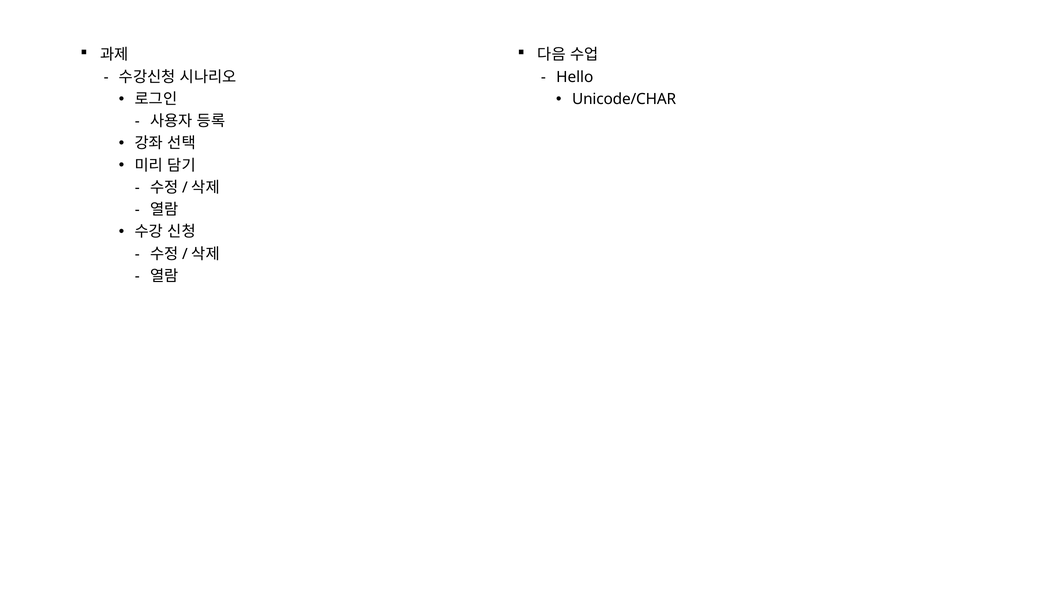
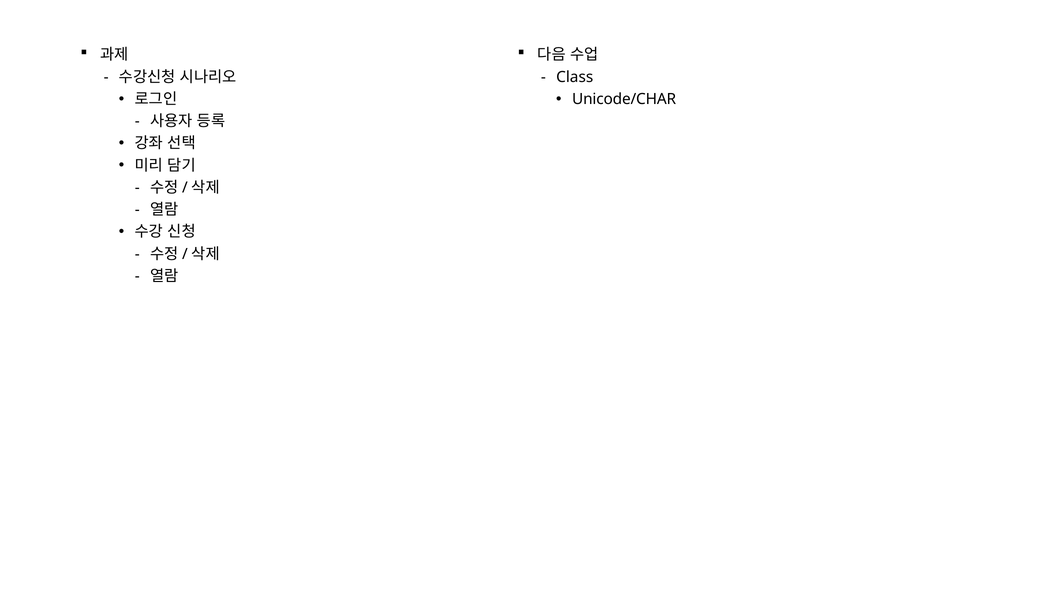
Hello: Hello -> Class (575, 77)
